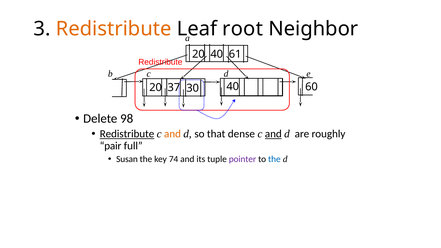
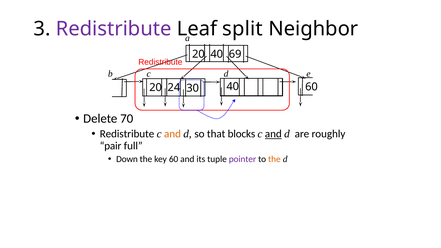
Redistribute colour: orange -> purple (114, 29)
root: root -> split (243, 29)
61: 61 -> 69 (235, 54)
37: 37 -> 24 (174, 88)
98: 98 -> 70 (127, 119)
Redistribute underline: present -> none (127, 134)
dense: dense -> blocks (241, 134)
Susan: Susan -> Down (127, 159)
key 74: 74 -> 60 (174, 159)
the colour: blue -> orange (274, 159)
